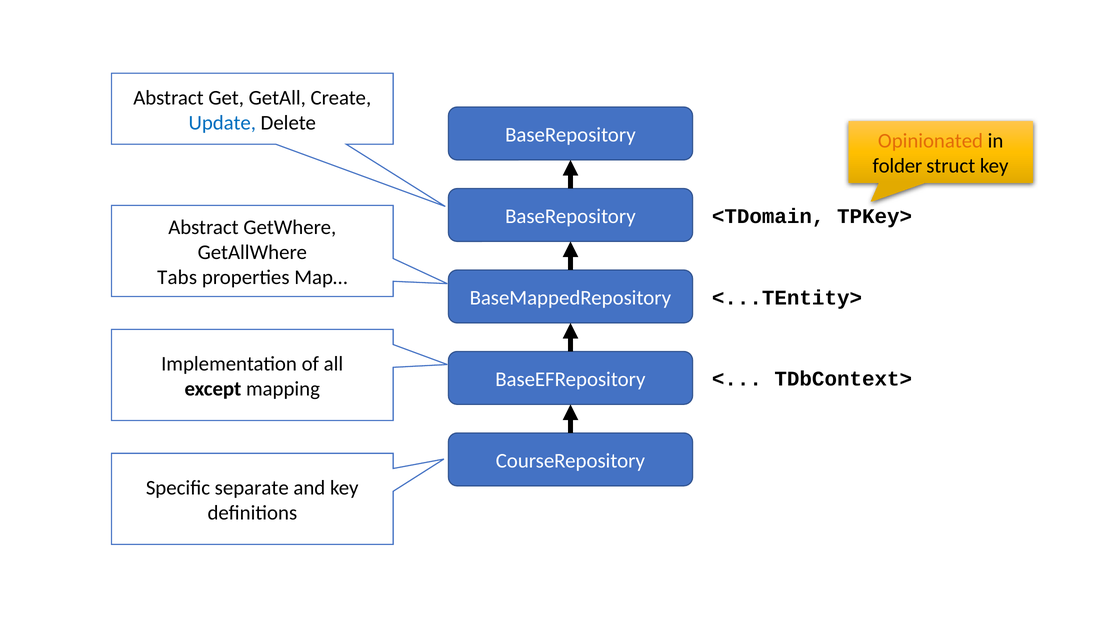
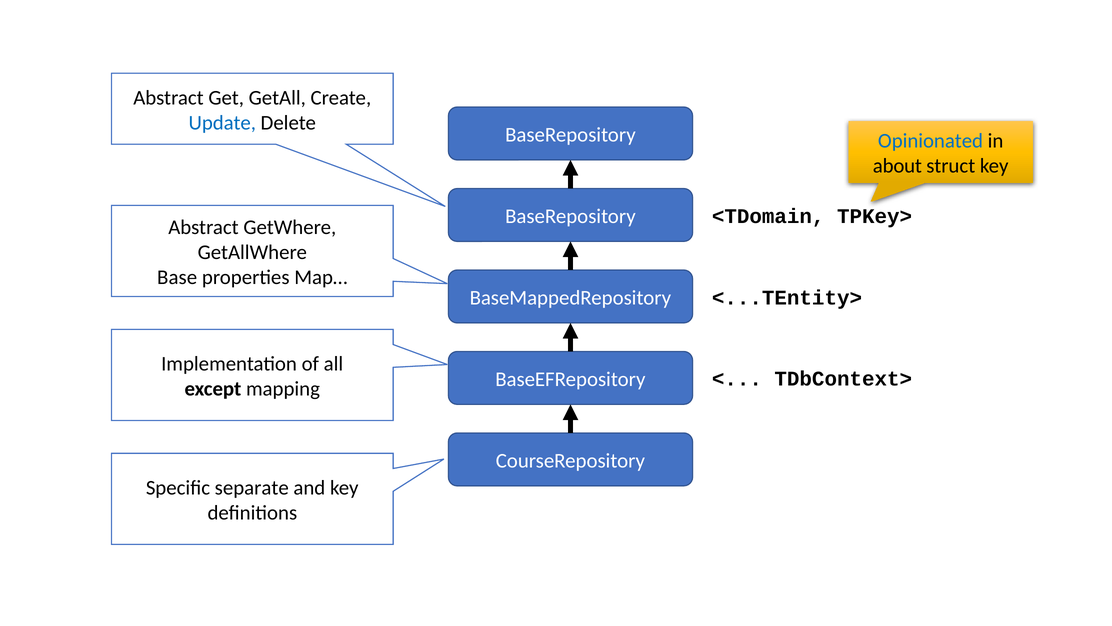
Opinionated colour: orange -> blue (931, 141)
folder: folder -> about (897, 166)
Tabs: Tabs -> Base (177, 277)
